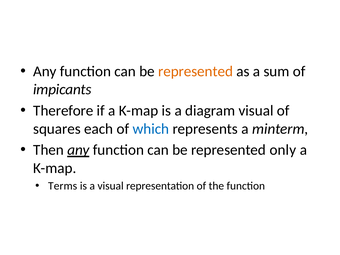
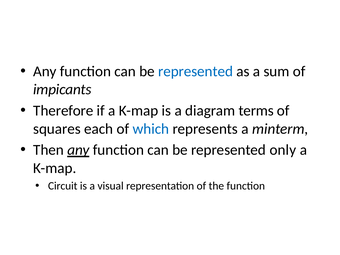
represented colour: orange -> blue (196, 71)
diagram visual: visual -> terms (256, 111)
Terms: Terms -> Circuit (63, 186)
